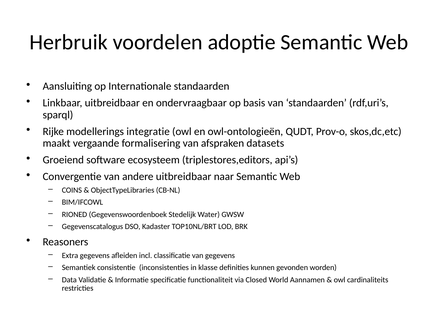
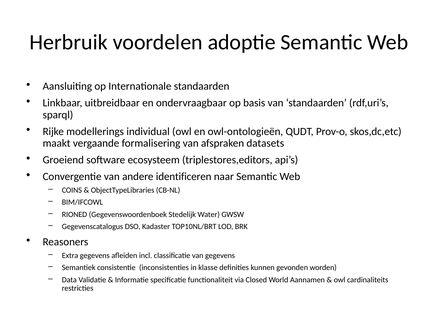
integratie: integratie -> individual (148, 131)
andere uitbreidbaar: uitbreidbaar -> identificeren (184, 176)
